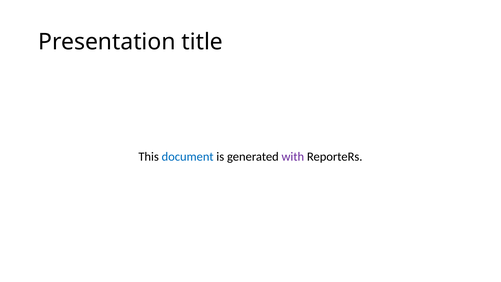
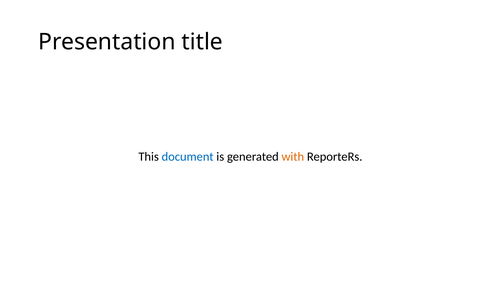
with colour: purple -> orange (293, 157)
